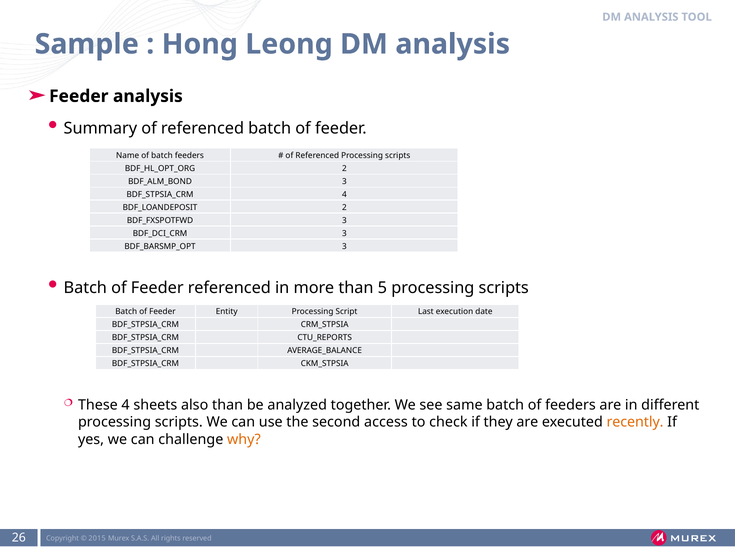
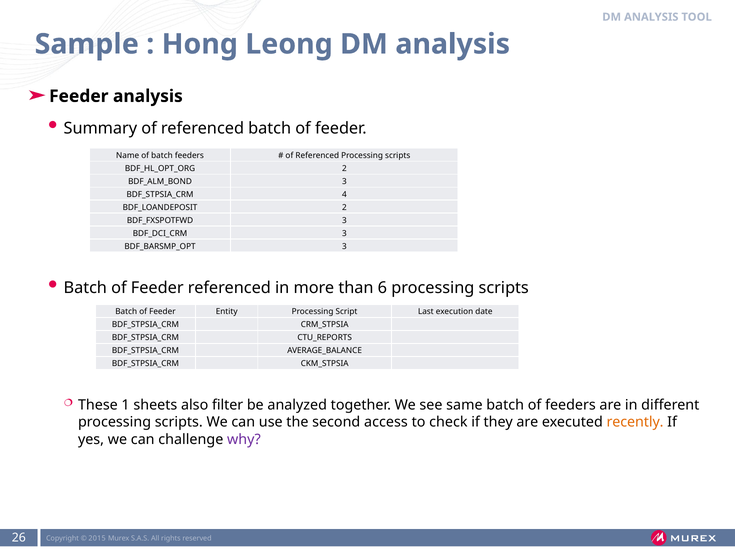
5: 5 -> 6 (382, 288)
These 4: 4 -> 1 (126, 405)
also than: than -> filter (228, 405)
why colour: orange -> purple (244, 440)
